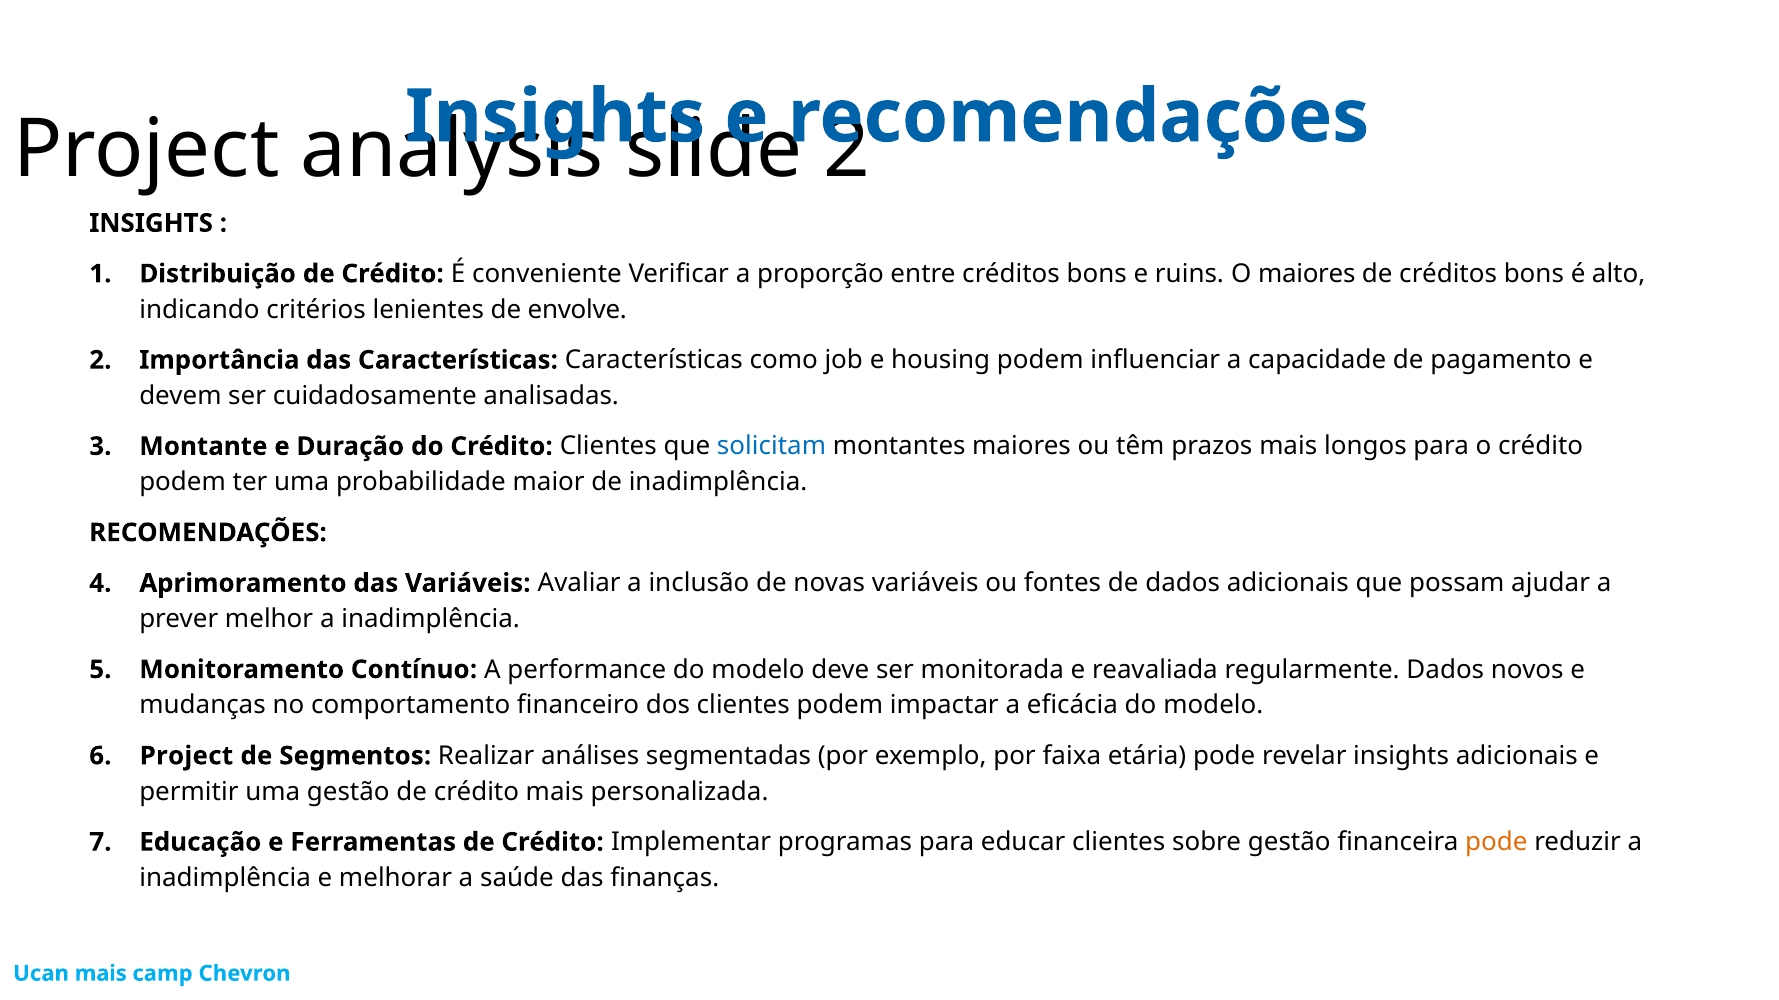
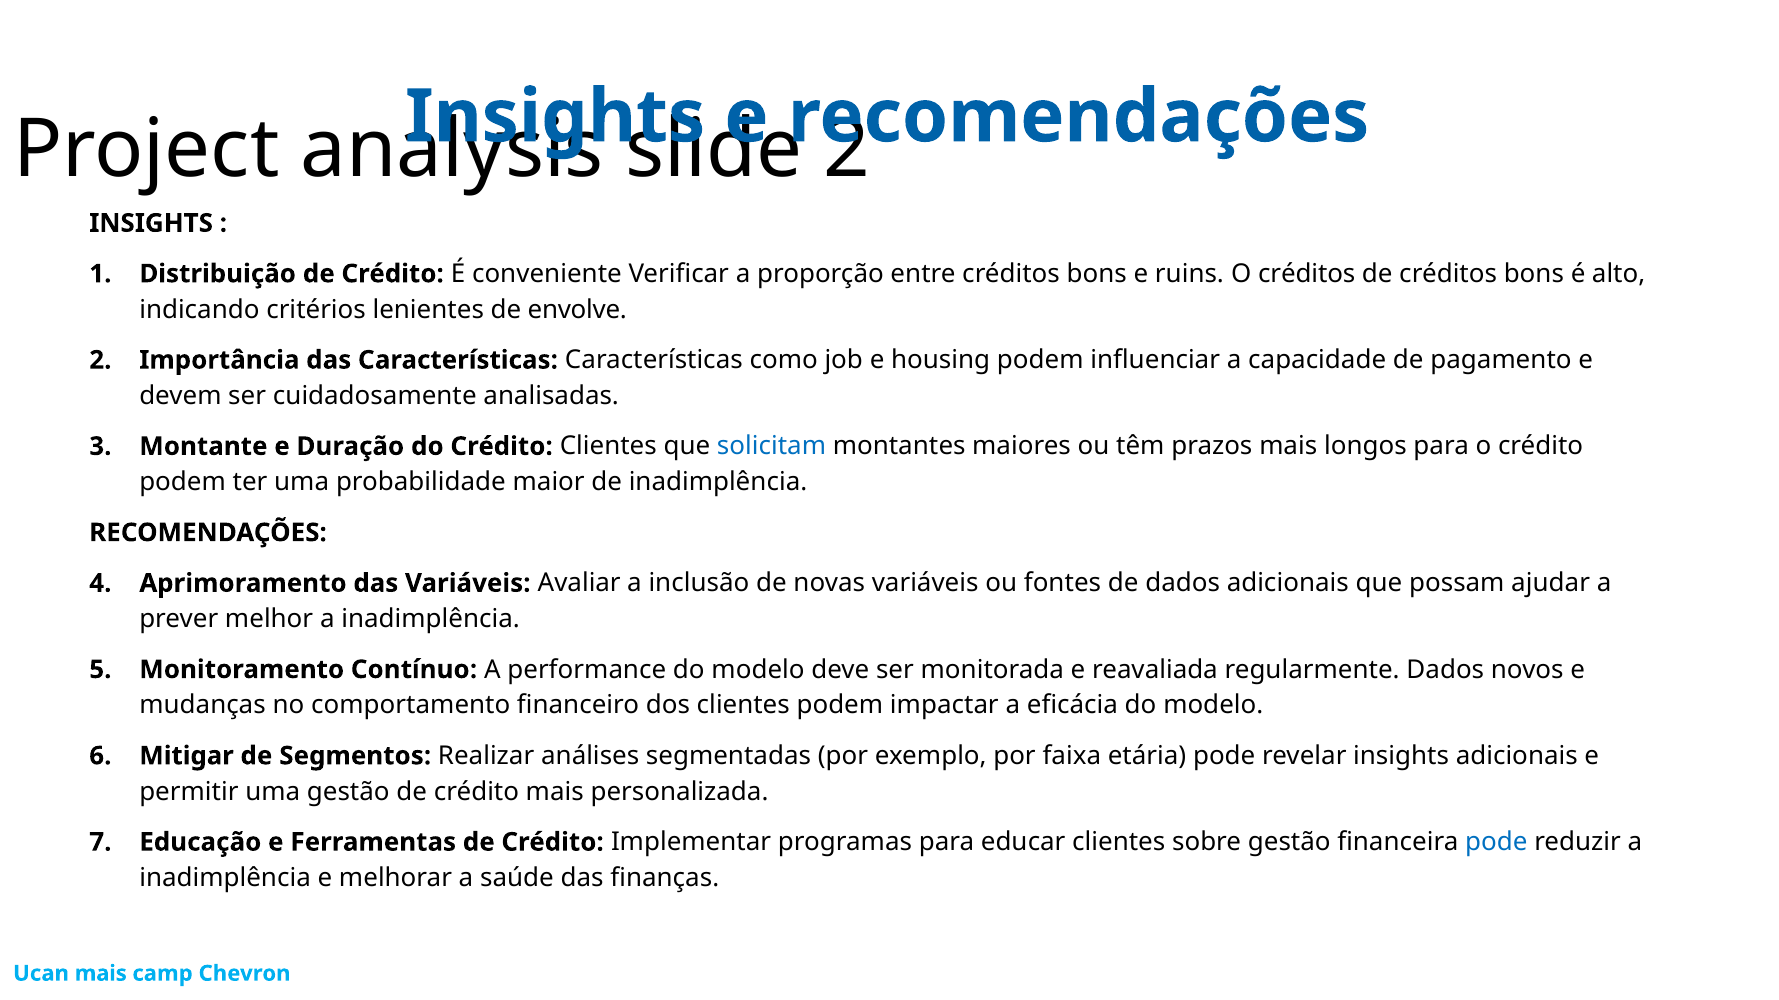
O maiores: maiores -> créditos (1307, 274)
Project: Project -> Mitigar (187, 756)
pode colour: orange -> blue (1496, 843)
